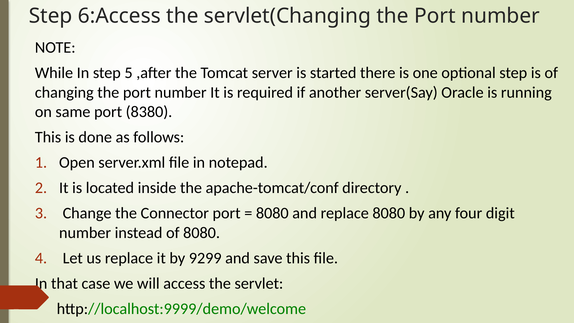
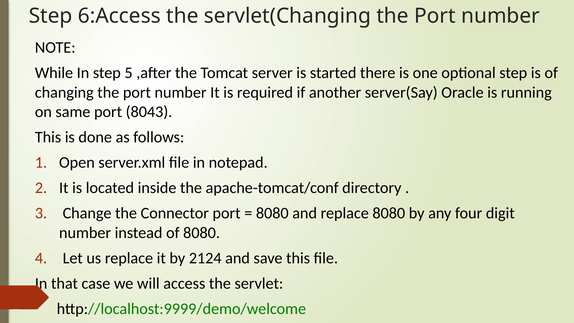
8380: 8380 -> 8043 (149, 112)
9299: 9299 -> 2124 (205, 258)
